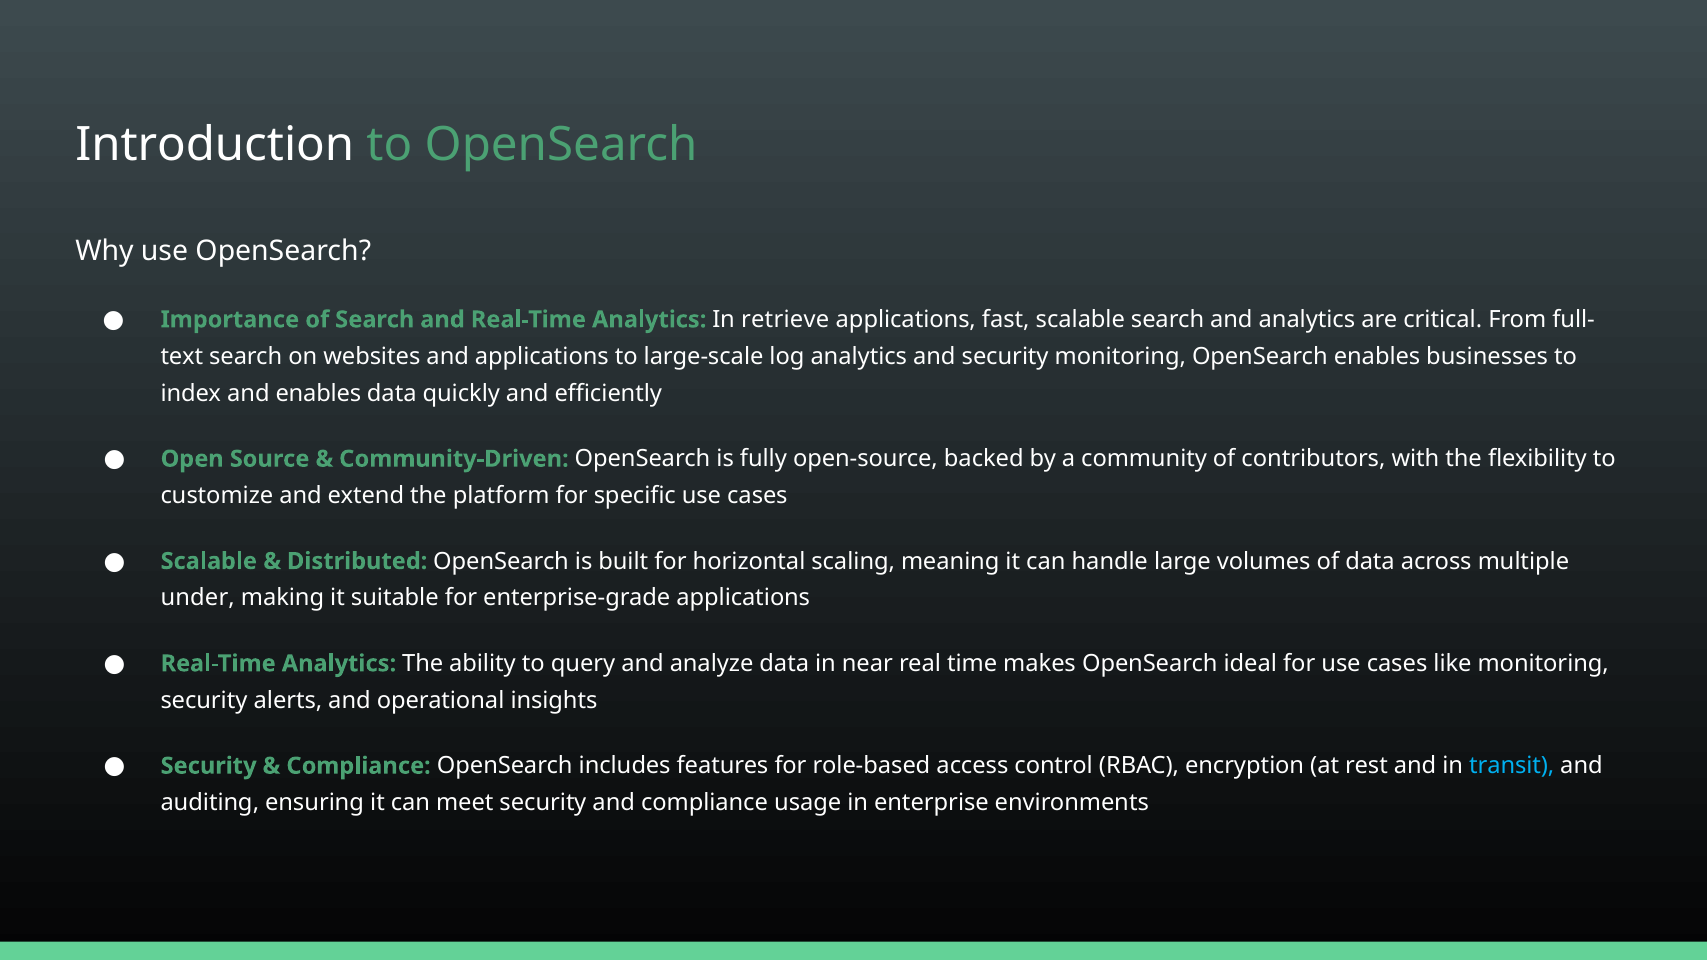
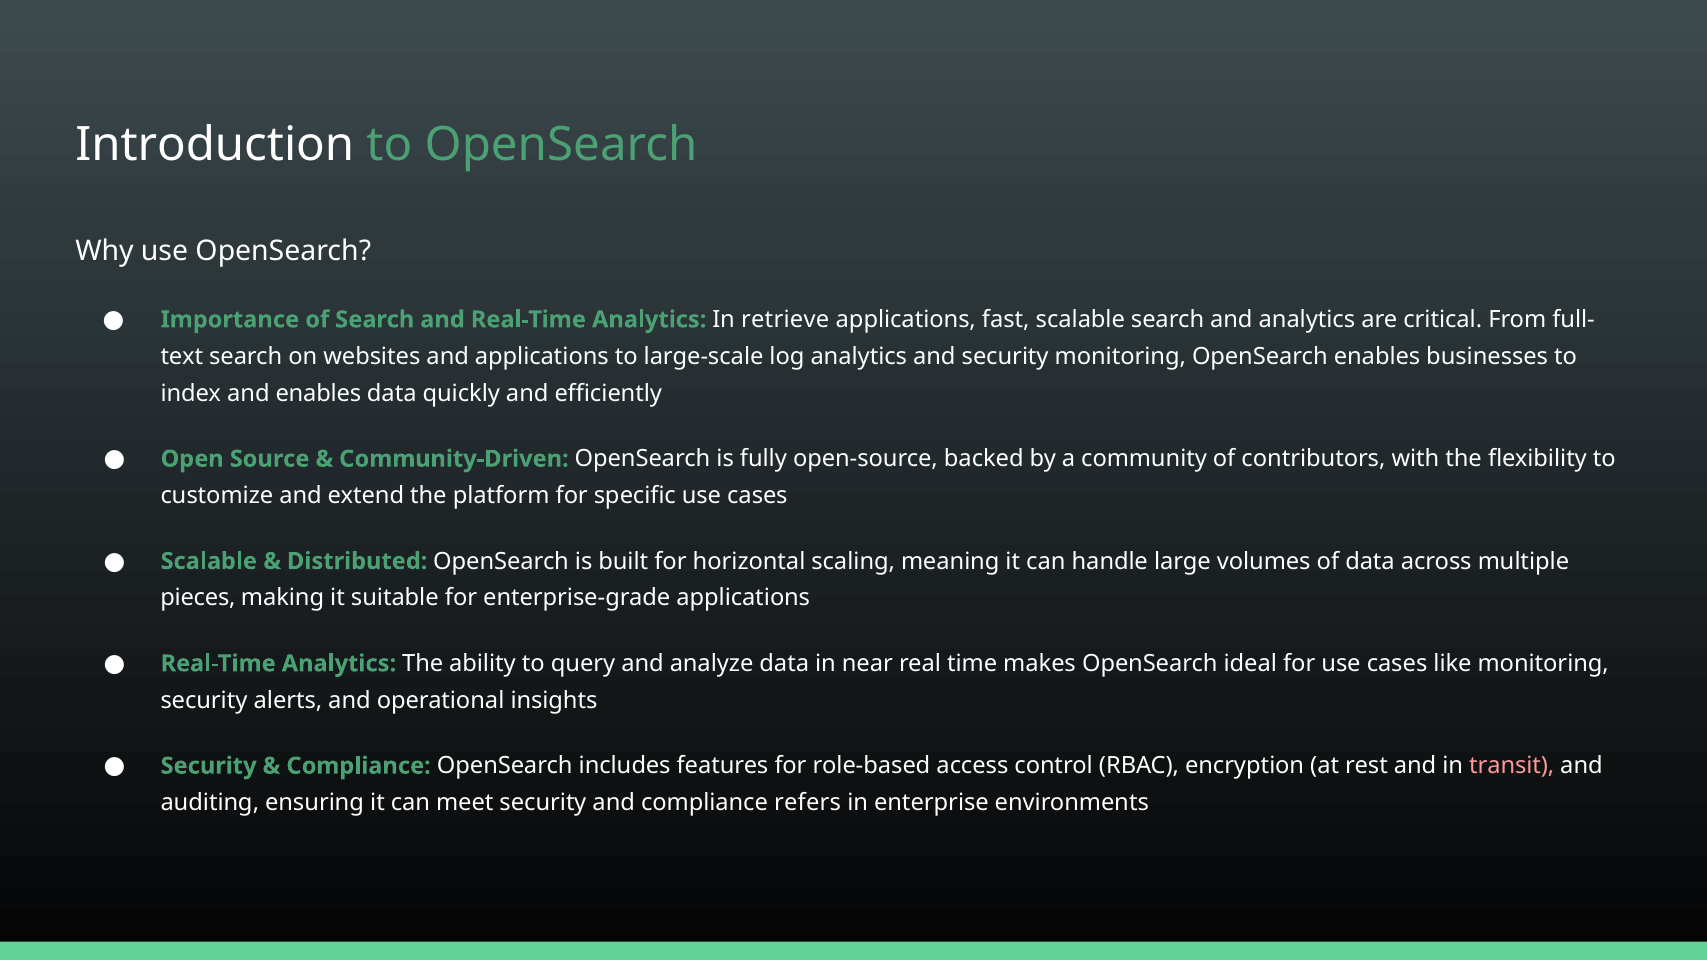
under: under -> pieces (198, 598)
transit colour: light blue -> pink (1512, 766)
usage: usage -> refers (808, 803)
